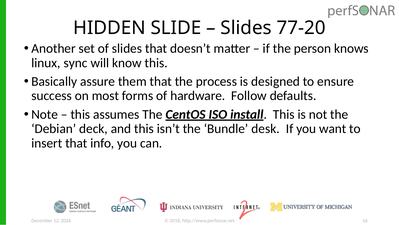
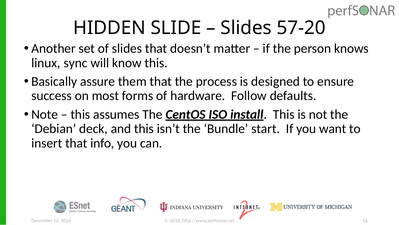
77-20: 77-20 -> 57-20 (301, 28)
desk: desk -> start (266, 128)
